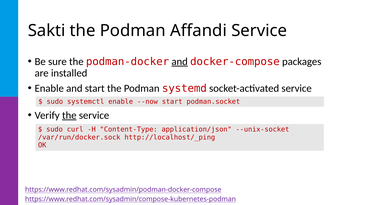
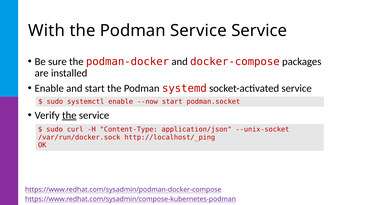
Sakti: Sakti -> With (47, 31)
Podman Affandi: Affandi -> Service (198, 31)
and underline: present -> none (180, 62)
